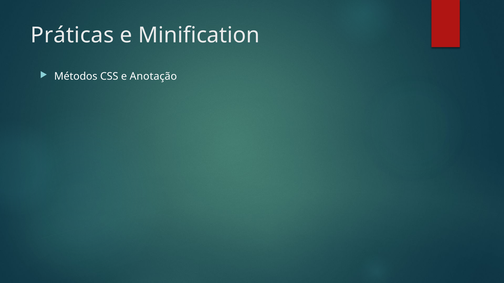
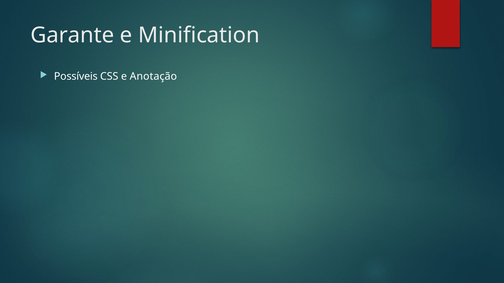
Práticas: Práticas -> Garante (72, 35)
Métodos: Métodos -> Possíveis (76, 77)
